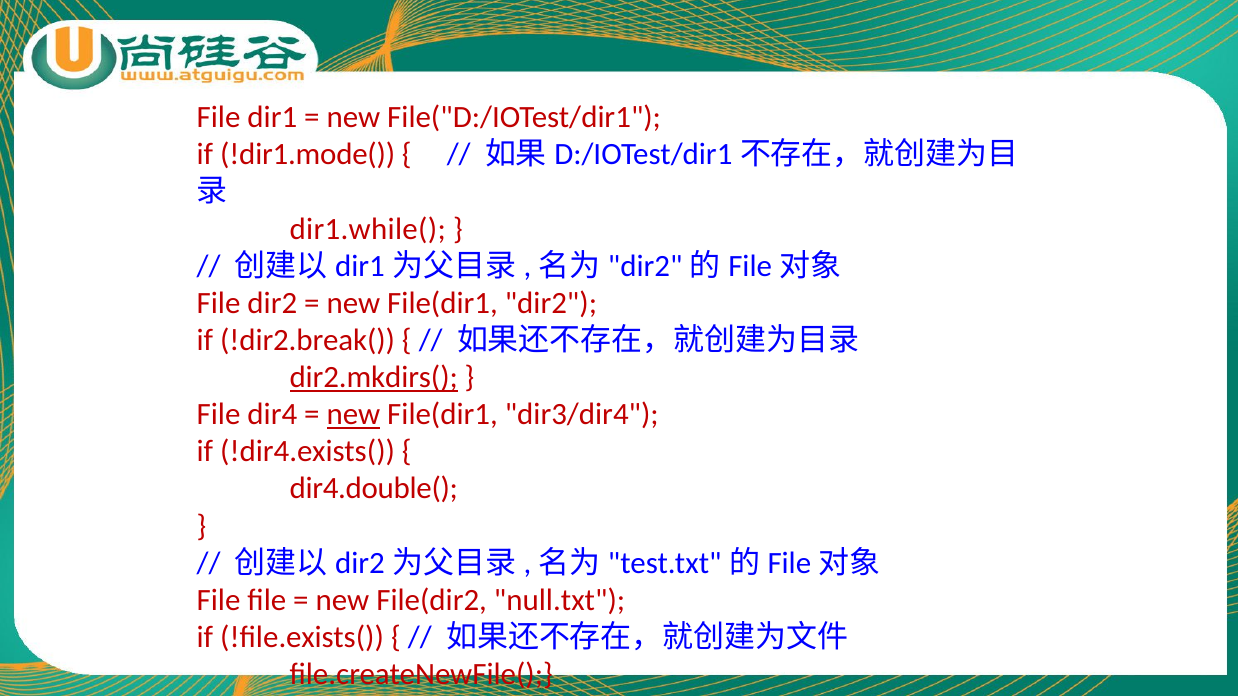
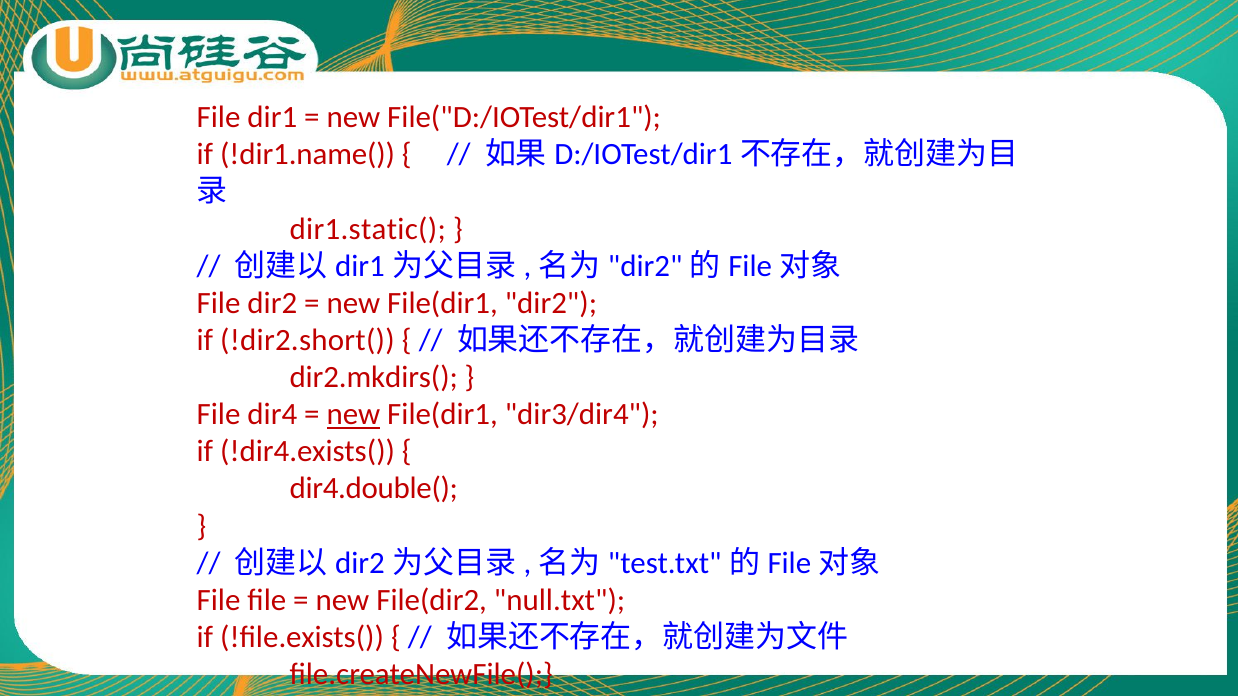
!dir1.mode(: !dir1.mode( -> !dir1.name( (308, 155)
dir1.while(: dir1.while( -> dir1.static( (368, 229)
!dir2.break(: !dir2.break( -> !dir2.short( (307, 340)
dir2.mkdirs( underline: present -> none (374, 378)
